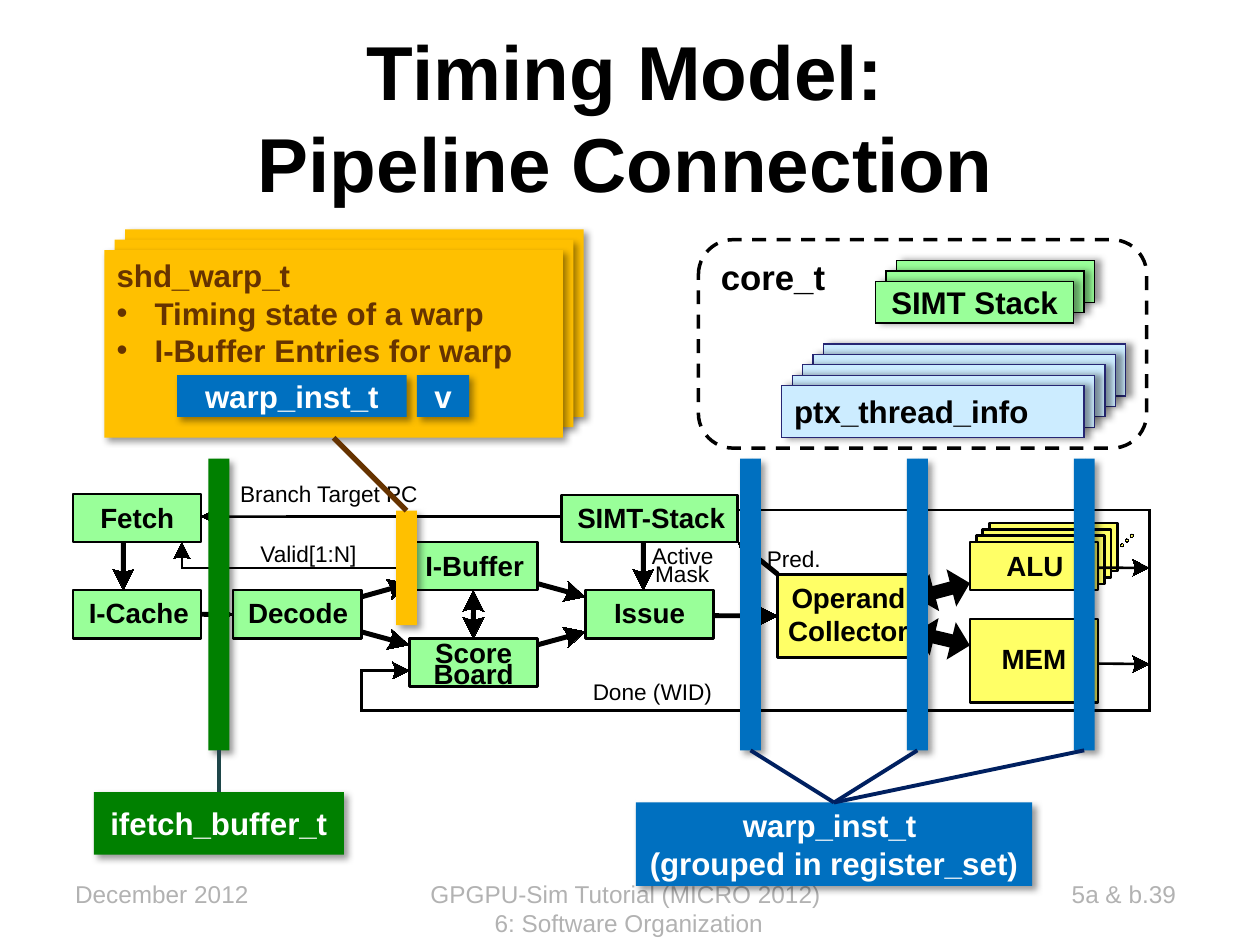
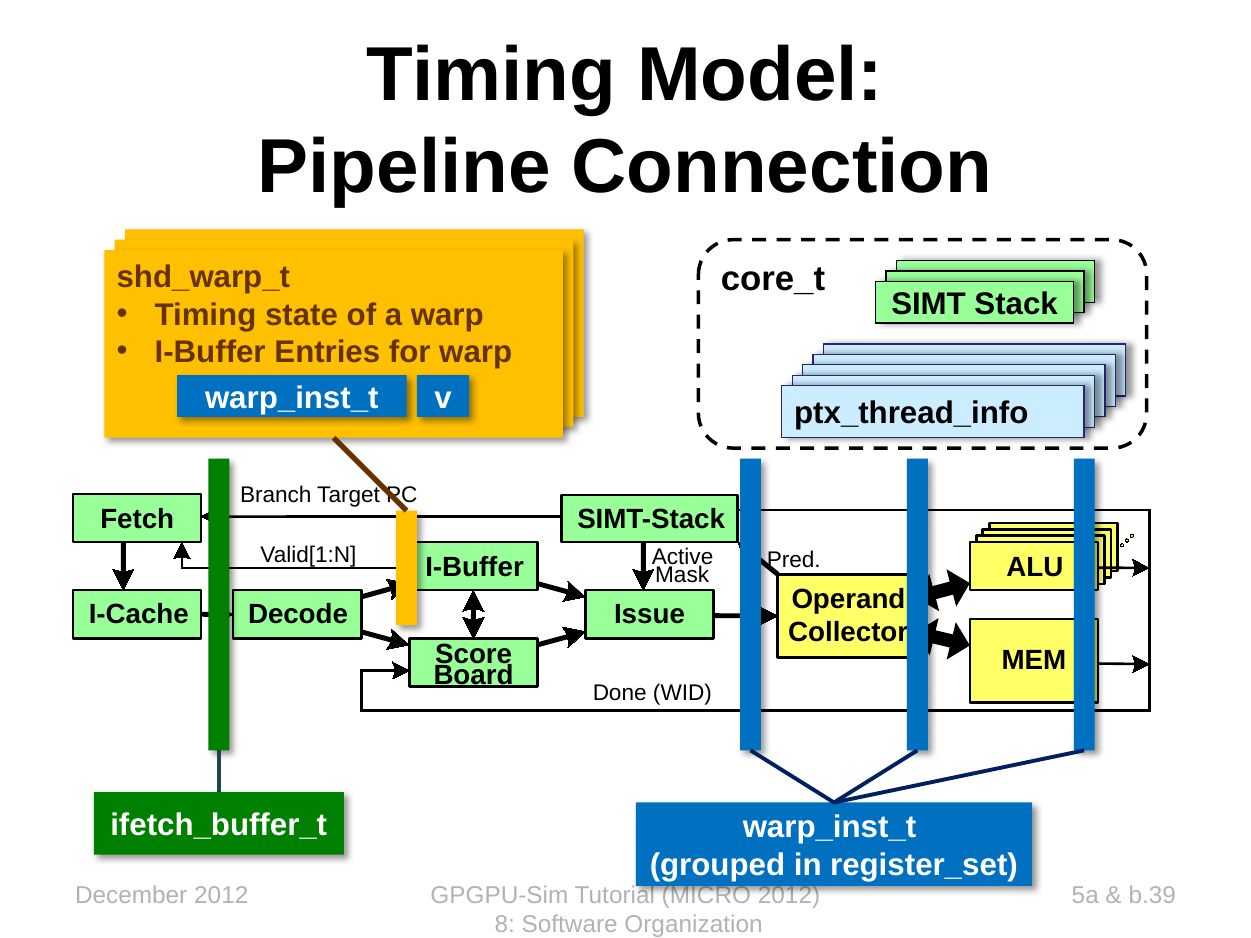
6: 6 -> 8 (505, 925)
